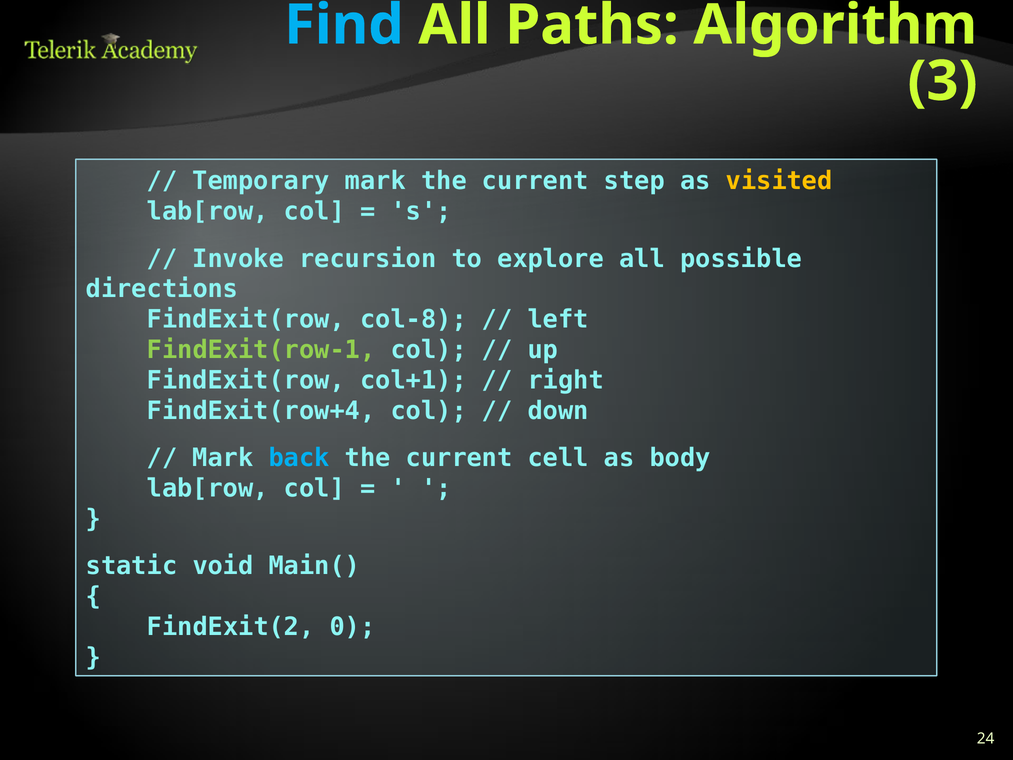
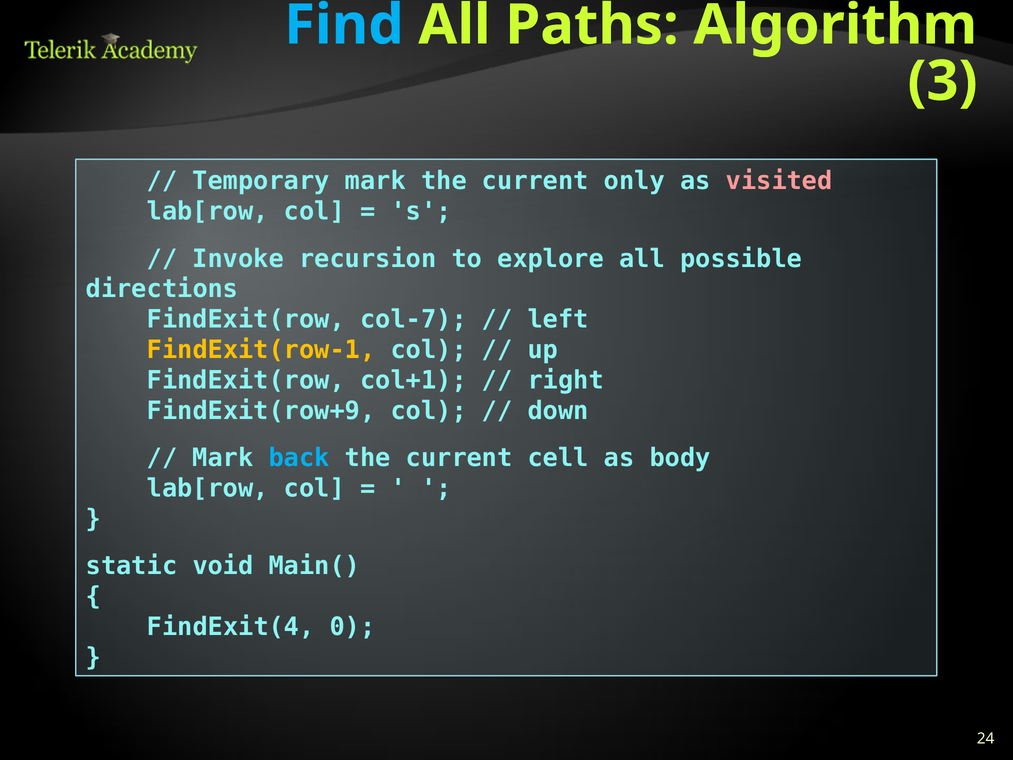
step: step -> only (634, 181)
visited colour: yellow -> pink (779, 181)
col-8: col-8 -> col-7 (413, 319)
FindExit(row-1 colour: light green -> yellow (261, 350)
FindExit(row+4: FindExit(row+4 -> FindExit(row+9 (261, 411)
FindExit(2: FindExit(2 -> FindExit(4 (231, 627)
